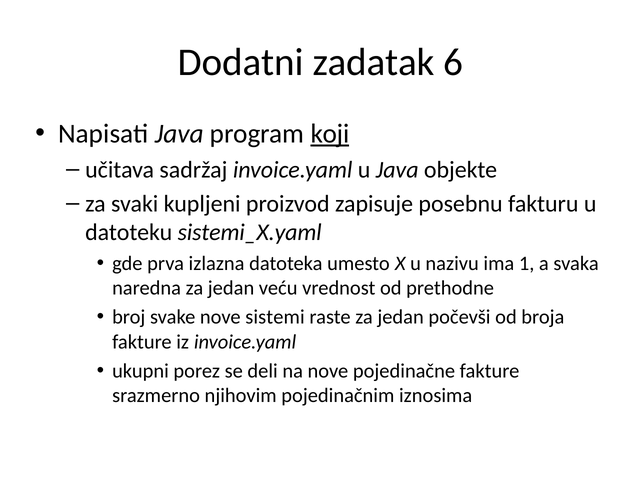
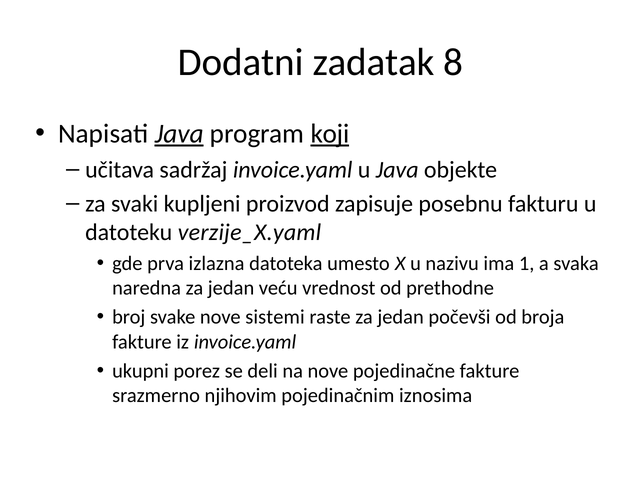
6: 6 -> 8 (453, 62)
Java underline: none -> present (179, 134)
sistemi_X.yaml: sistemi_X.yaml -> verzije_X.yaml (249, 232)
